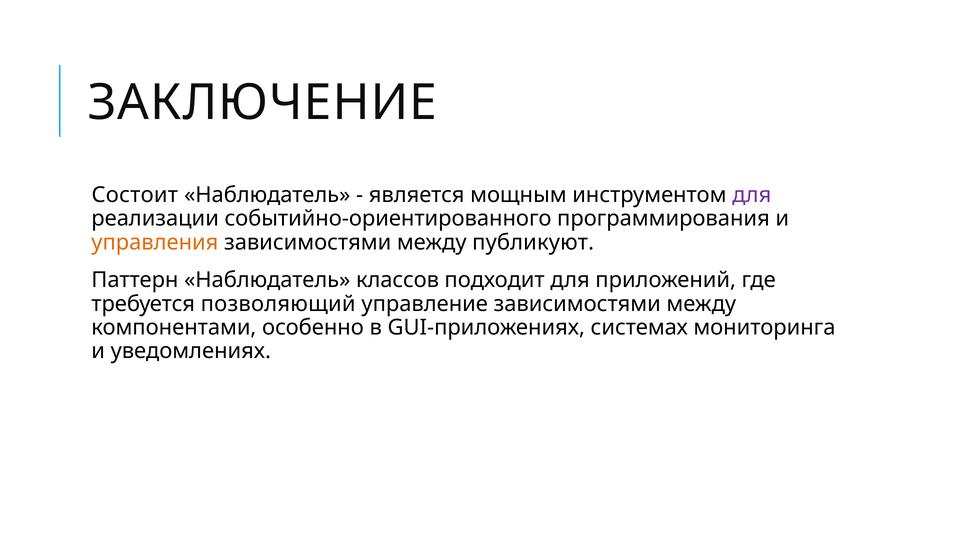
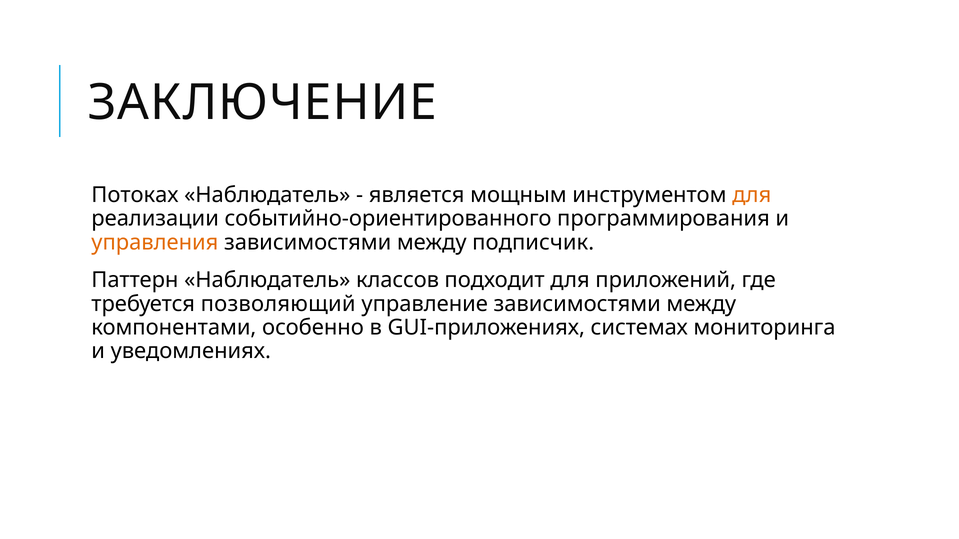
Состоит: Состоит -> Потоках (135, 195)
для colour: purple -> orange (752, 195)
публикуют: публикуют -> подписчик (533, 243)
